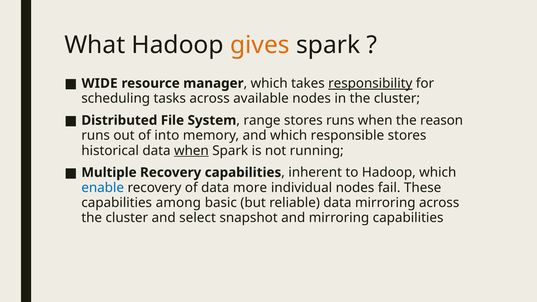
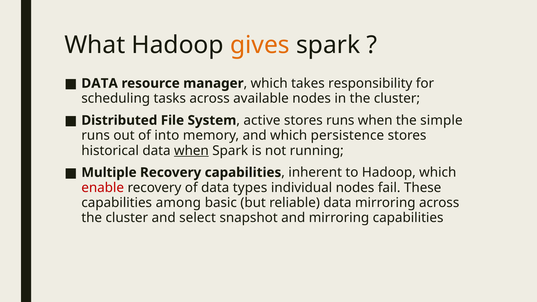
WIDE: WIDE -> DATA (100, 83)
responsibility underline: present -> none (370, 83)
range: range -> active (262, 120)
reason: reason -> simple (441, 120)
responsible: responsible -> persistence (347, 135)
enable colour: blue -> red (103, 188)
more: more -> types (250, 188)
